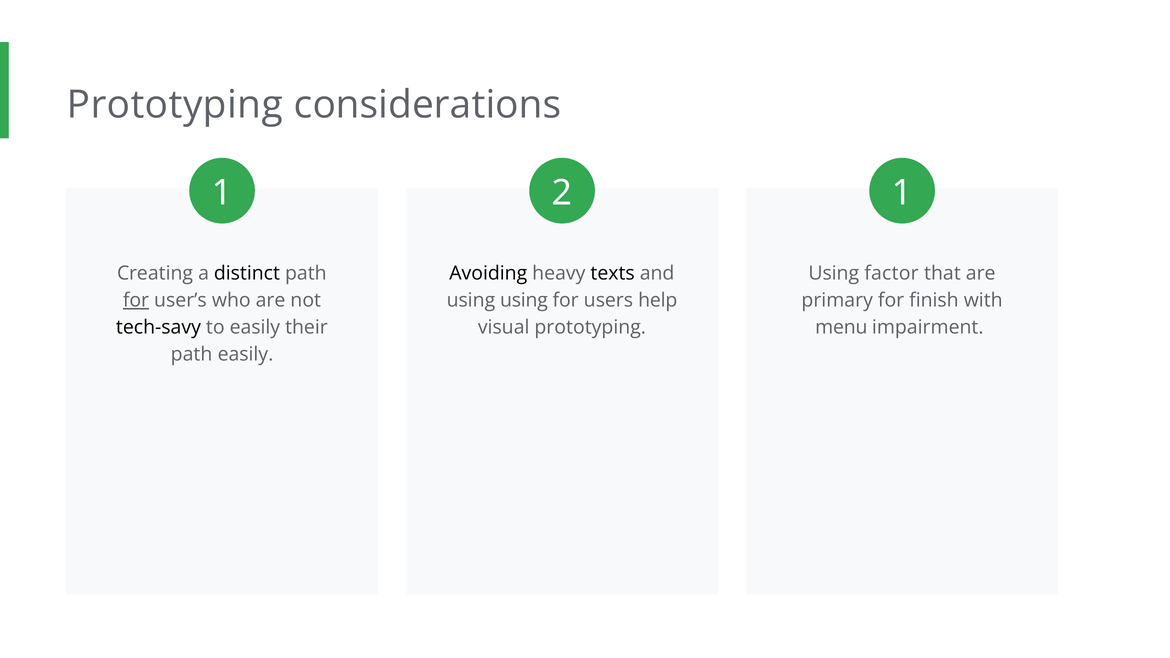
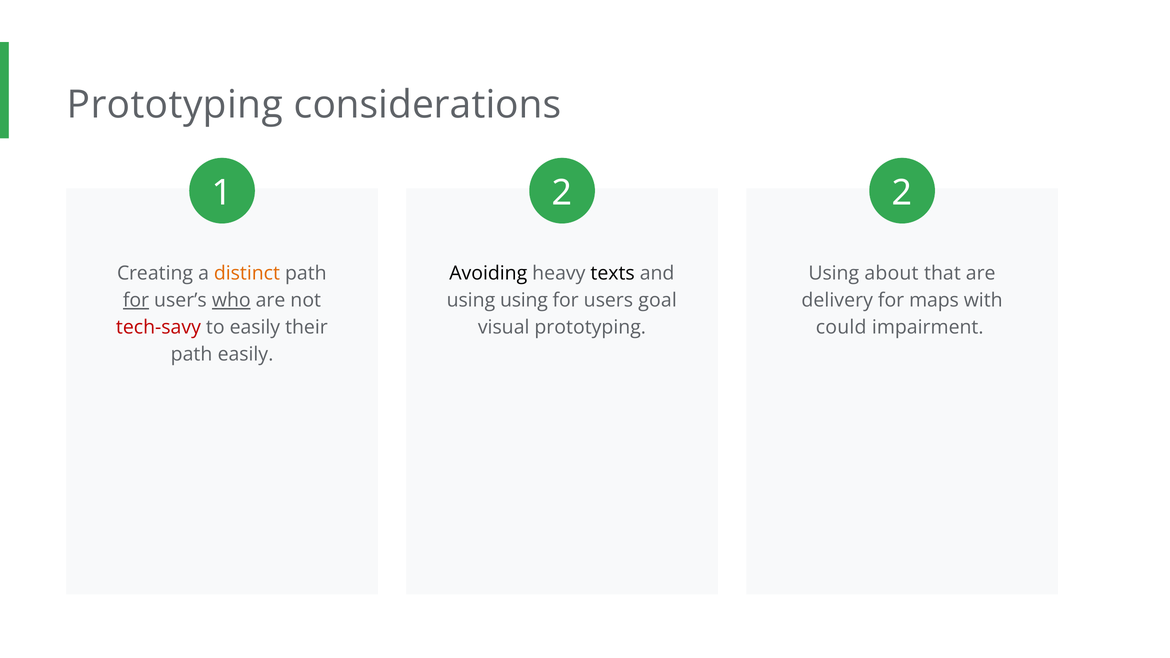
2 1: 1 -> 2 (902, 193)
distinct colour: black -> orange (247, 274)
factor: factor -> about (891, 274)
who underline: none -> present (231, 300)
help: help -> goal (658, 300)
primary: primary -> delivery (837, 300)
finish: finish -> maps (934, 300)
tech-savy colour: black -> red (158, 327)
menu: menu -> could (841, 327)
